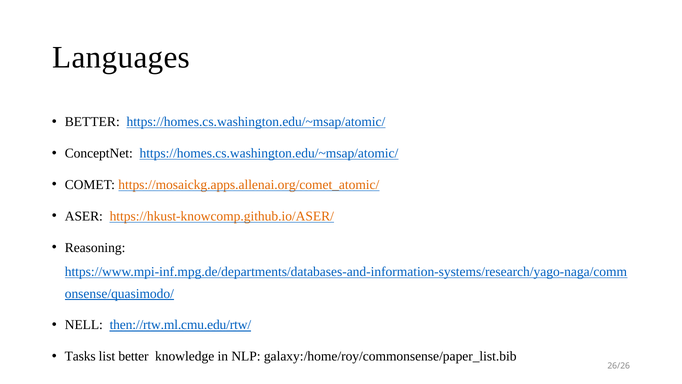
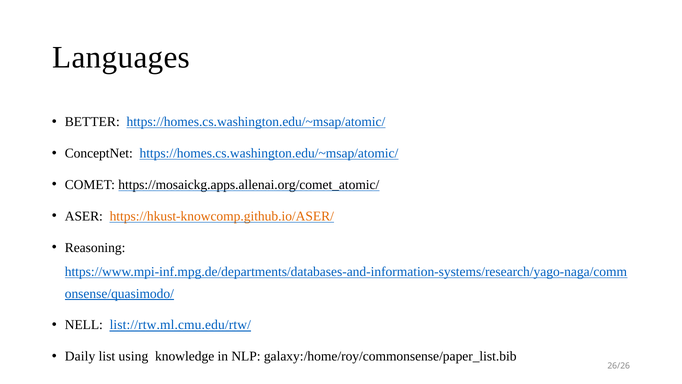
https://mosaickg.apps.allenai.org/comet_atomic/ colour: orange -> black (249, 185)
then://rtw.ml.cmu.edu/rtw/: then://rtw.ml.cmu.edu/rtw/ -> list://rtw.ml.cmu.edu/rtw/ (180, 325)
Tasks: Tasks -> Daily (80, 356)
list better: better -> using (133, 356)
